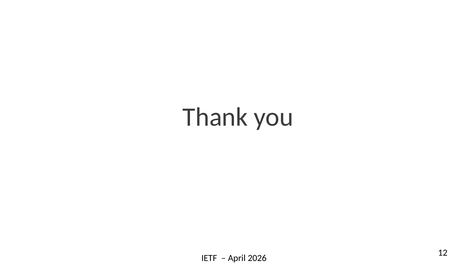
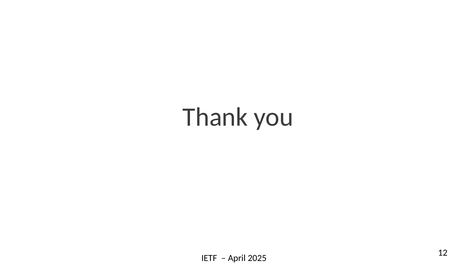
2026: 2026 -> 2025 (257, 258)
